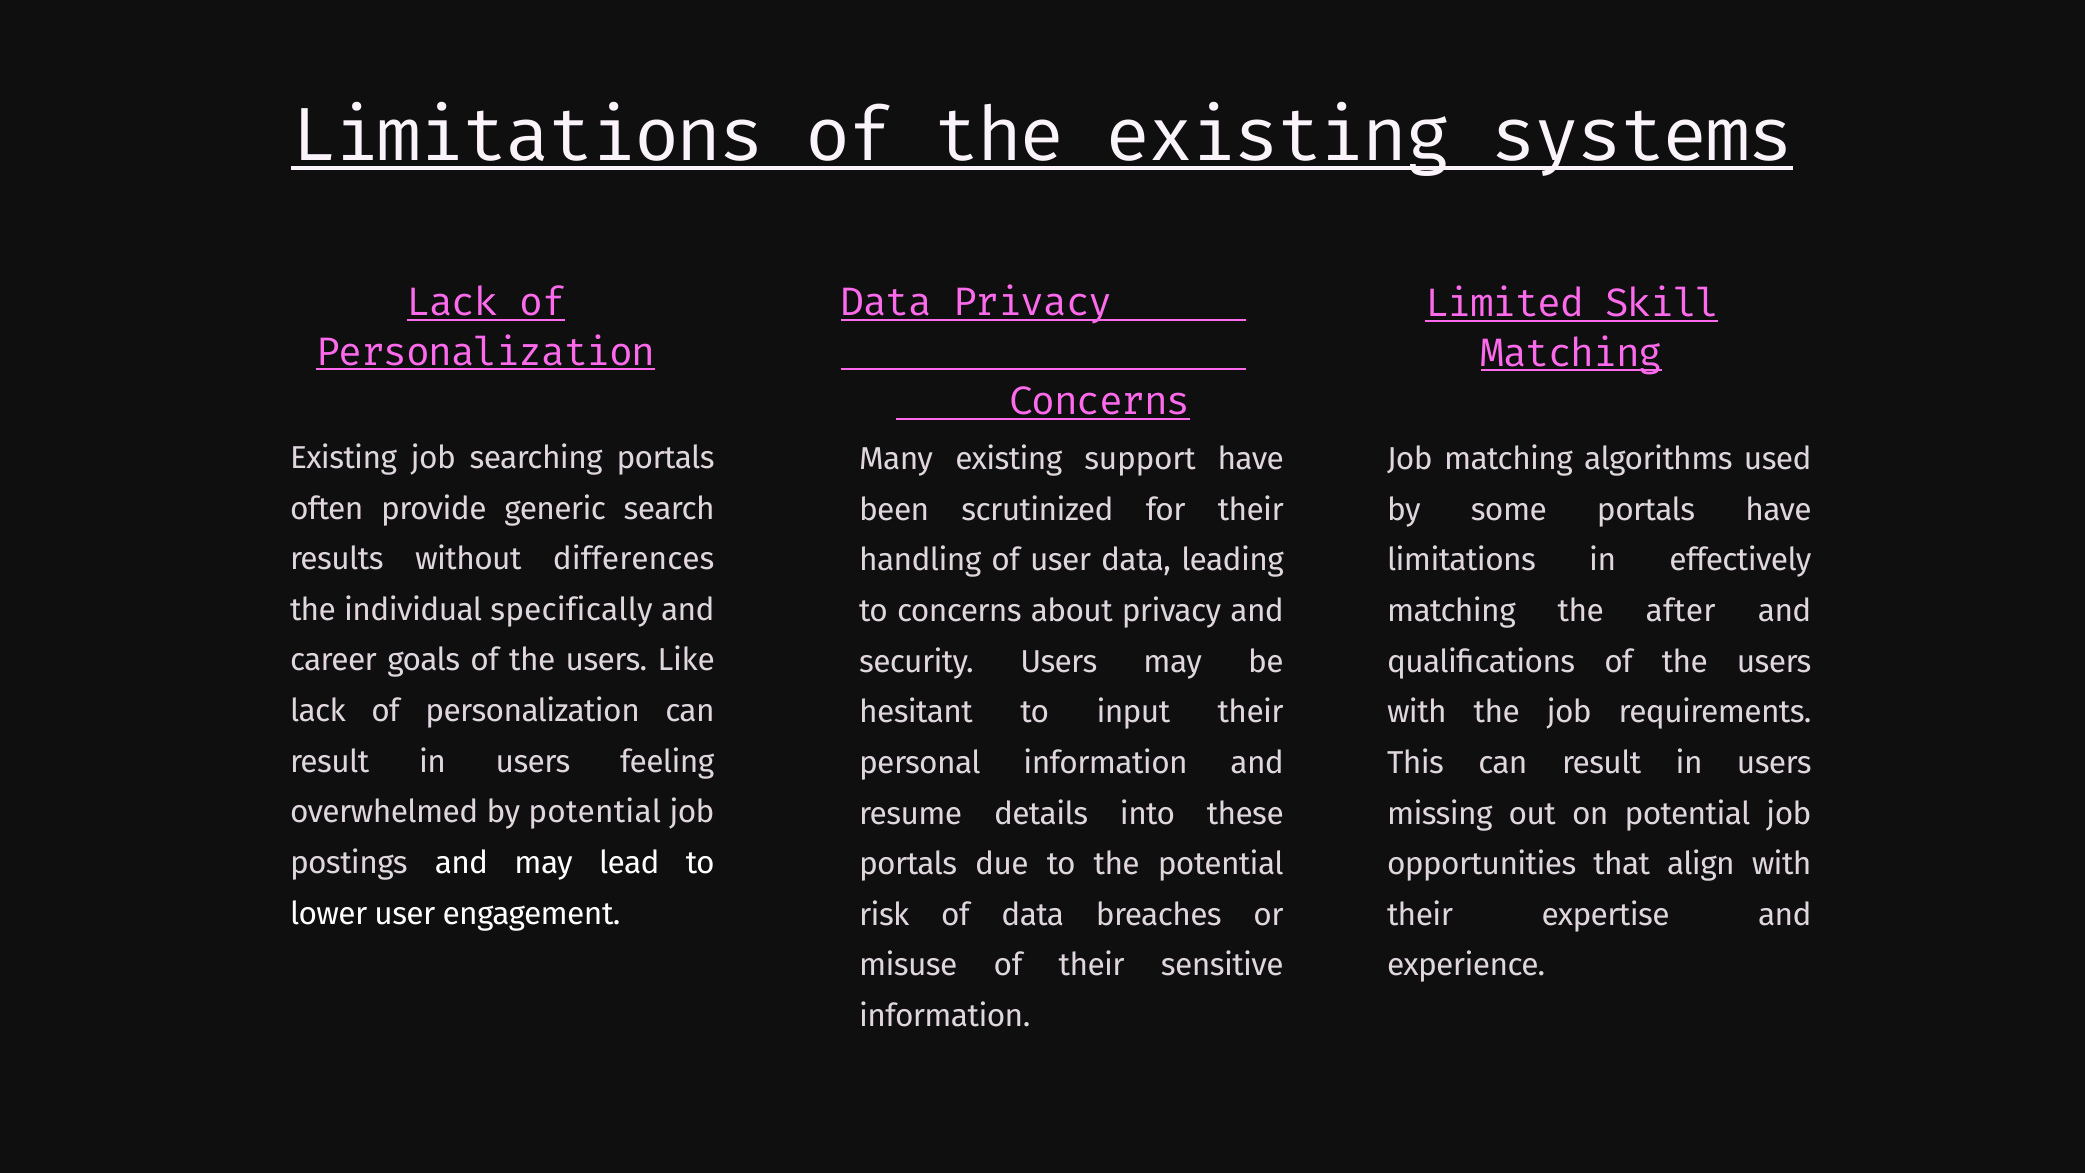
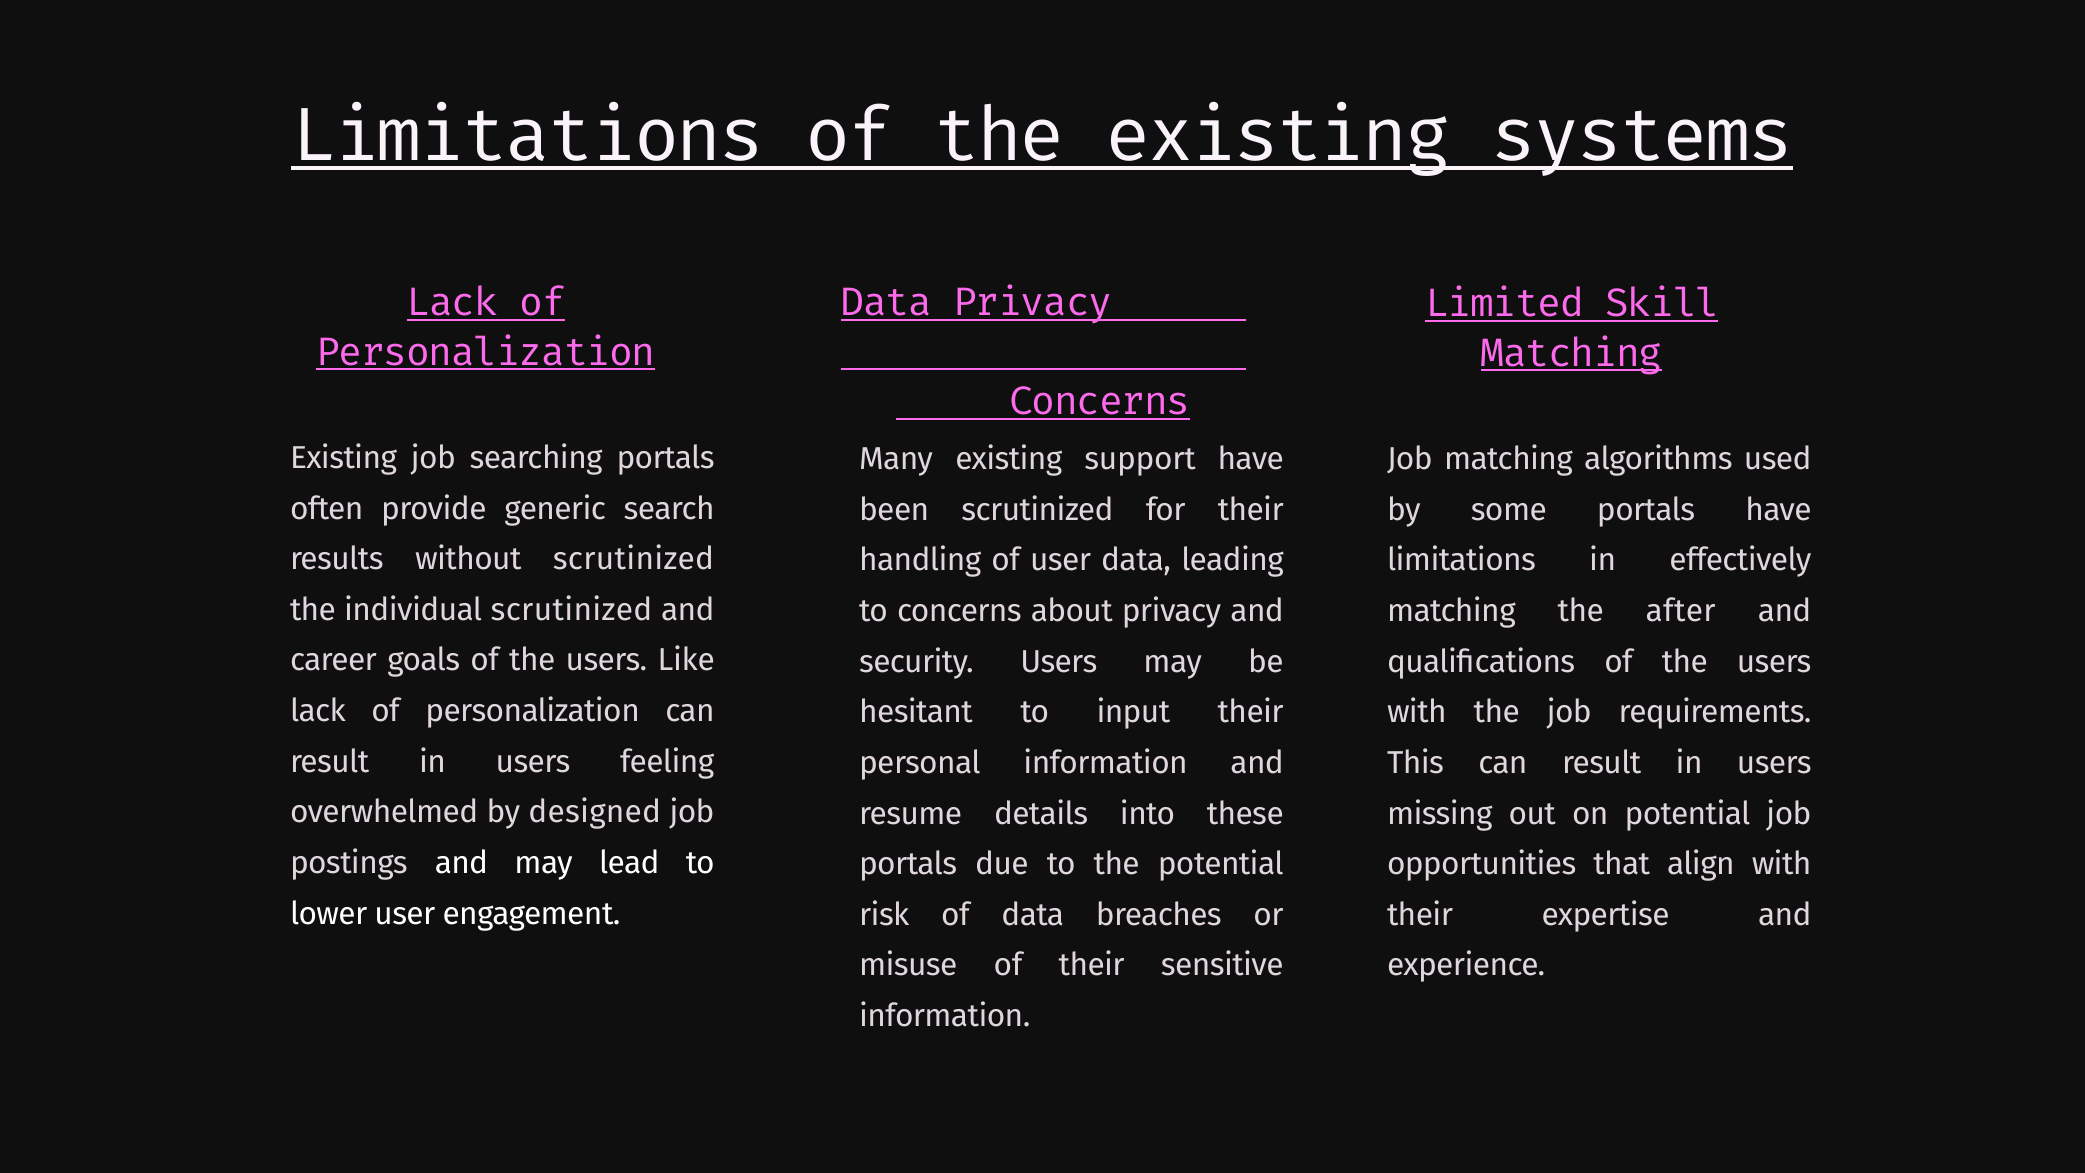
without differences: differences -> scrutinized (634, 559)
individual specifically: specifically -> scrutinized (571, 610)
by potential: potential -> designed (595, 812)
